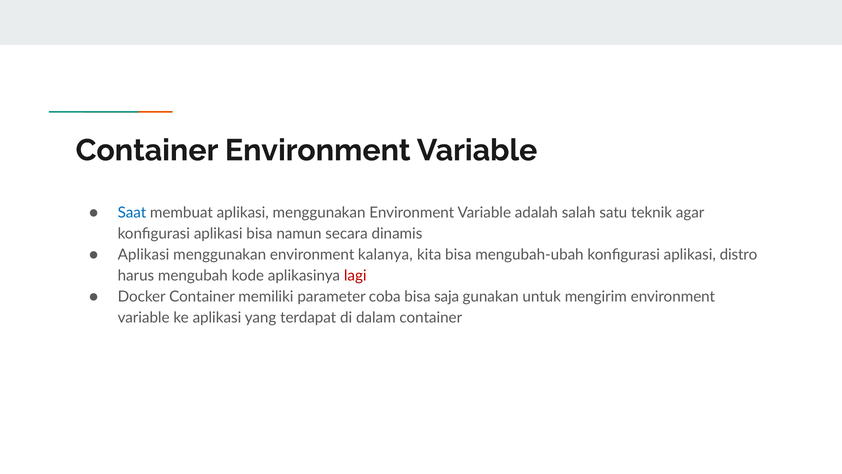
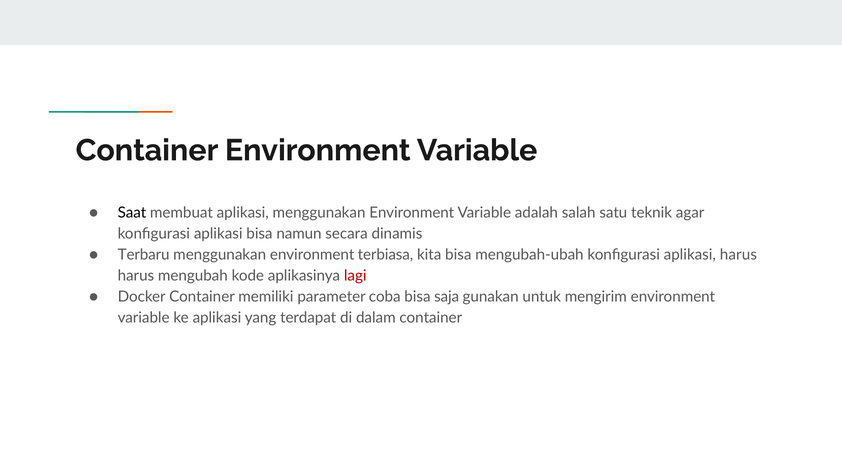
Saat colour: blue -> black (132, 213)
Aplikasi: Aplikasi -> Terbaru (144, 255)
kalanya: kalanya -> terbiasa (385, 255)
aplikasi distro: distro -> harus (738, 255)
